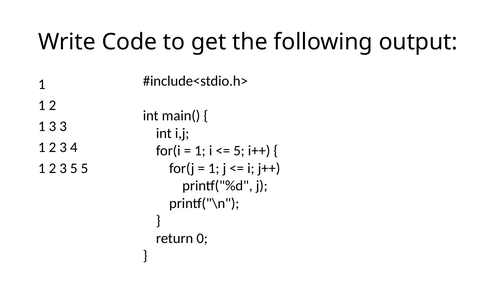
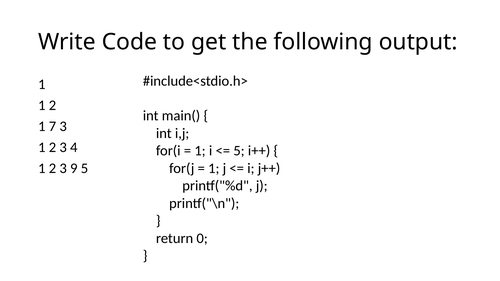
1 3: 3 -> 7 (52, 126)
3 5: 5 -> 9 (74, 168)
